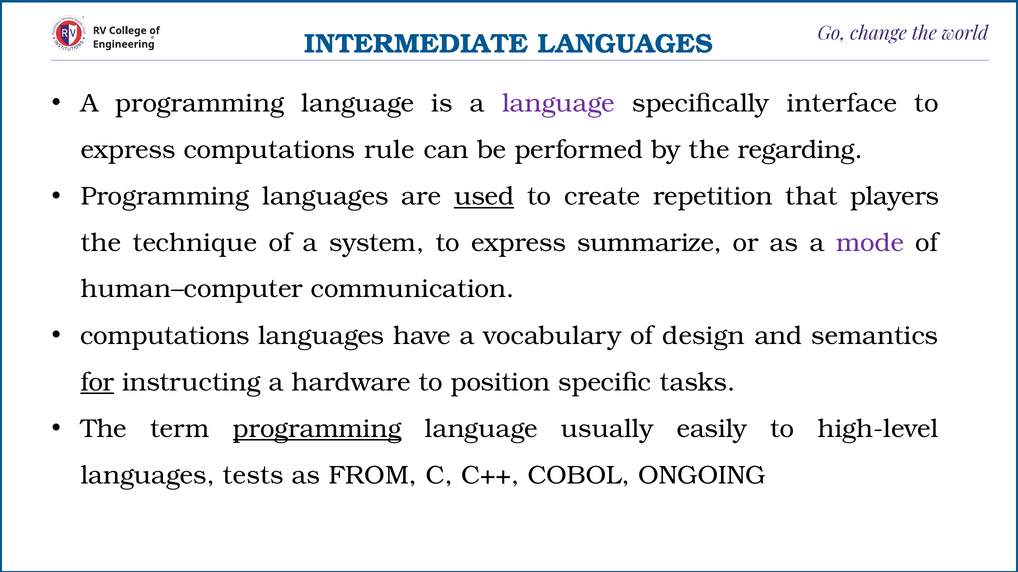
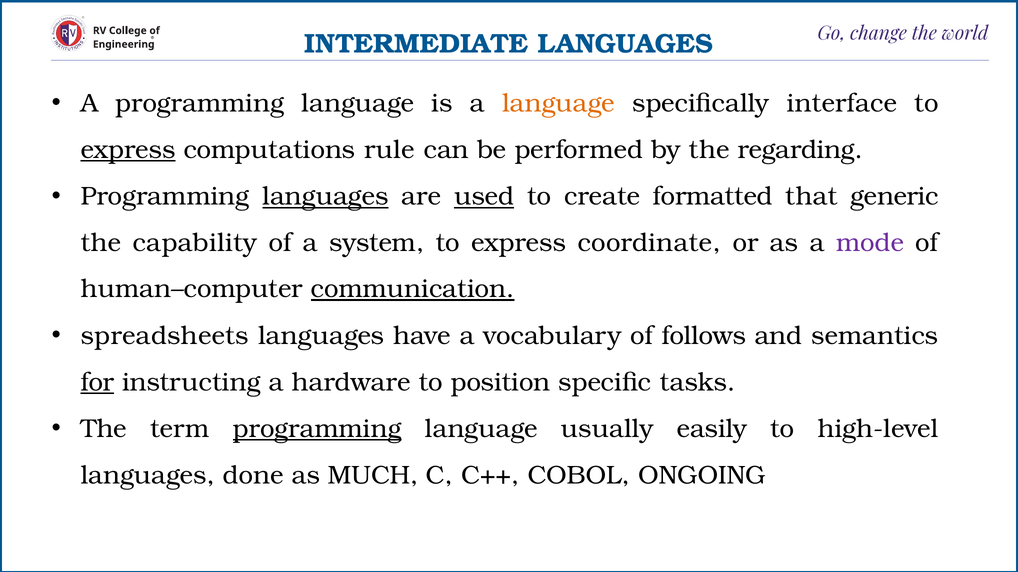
language colour: purple -> orange (559, 104)
express underline: none -> present (128, 150)
languages underline: none -> present (325, 197)
repetition: repetition -> formatted (713, 197)
players: players -> generic (895, 197)
technique: technique -> capability (195, 243)
summarize: summarize -> coordinate (649, 243)
communication underline: none -> present (413, 289)
computations: computations -> spreadsheets (165, 336)
design: design -> follows (704, 336)
tests: tests -> done (253, 476)
FROM: FROM -> MUCH (373, 476)
